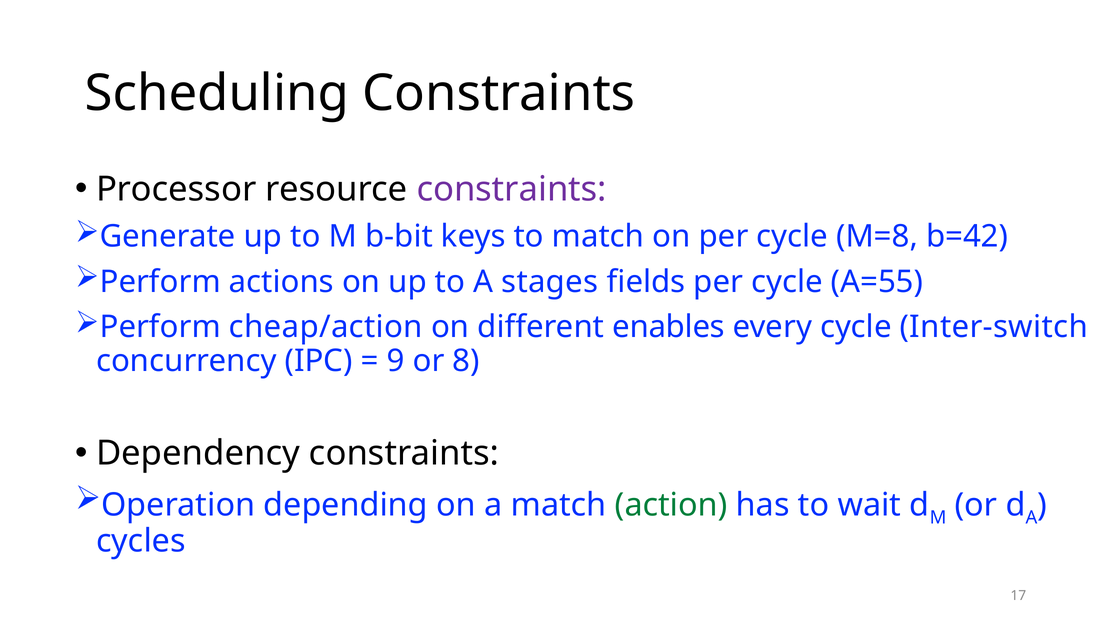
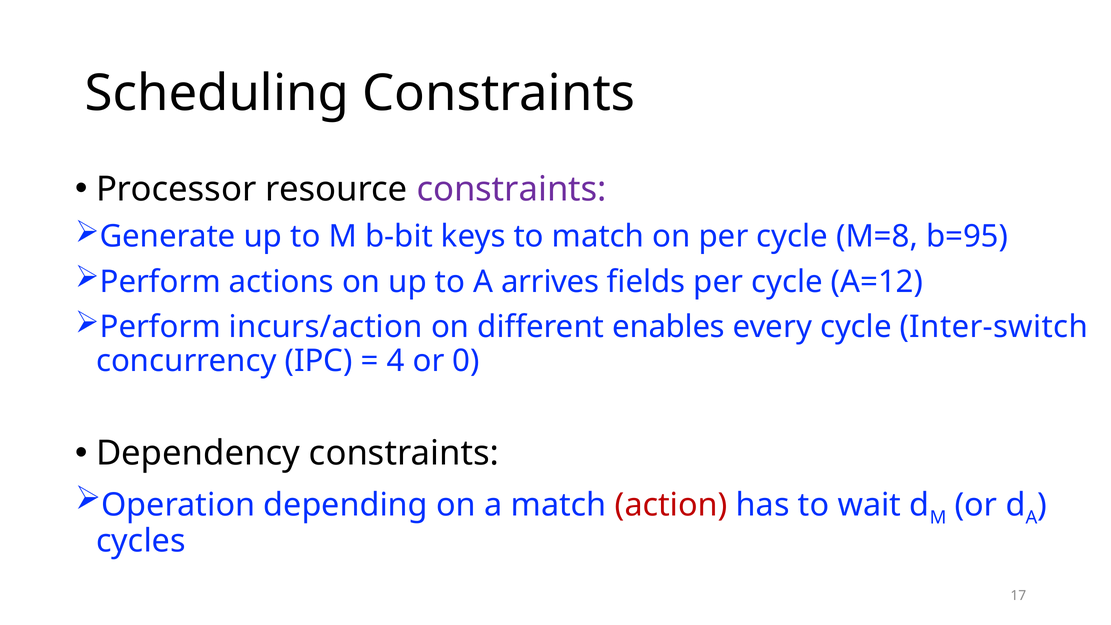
b=42: b=42 -> b=95 (967, 236)
stages: stages -> arrives (550, 282)
A=55: A=55 -> A=12 (877, 282)
cheap/action: cheap/action -> incurs/action (326, 327)
9: 9 -> 4 (396, 361)
8: 8 -> 0 (466, 361)
action colour: green -> red (671, 505)
